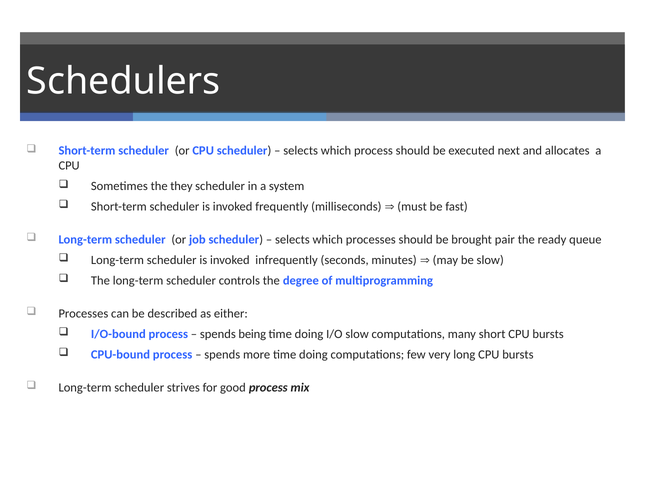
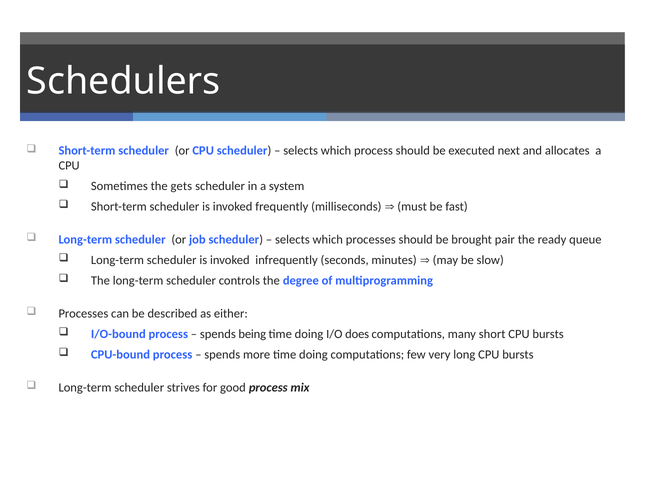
they: they -> gets (181, 186)
I/O slow: slow -> does (357, 334)
